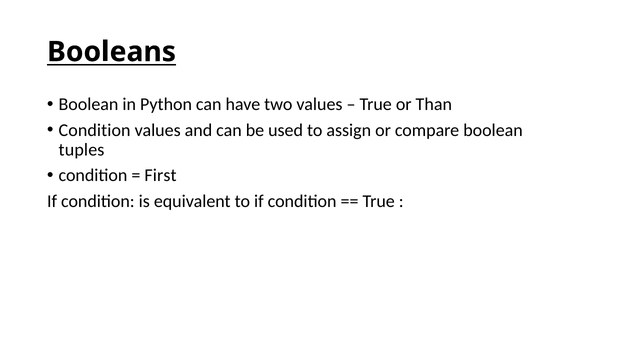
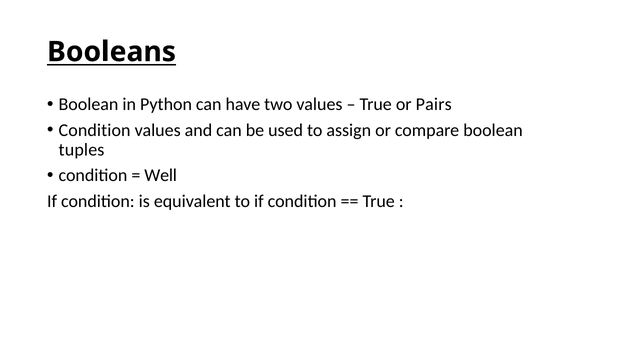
Than: Than -> Pairs (434, 104)
First: First -> Well (161, 175)
